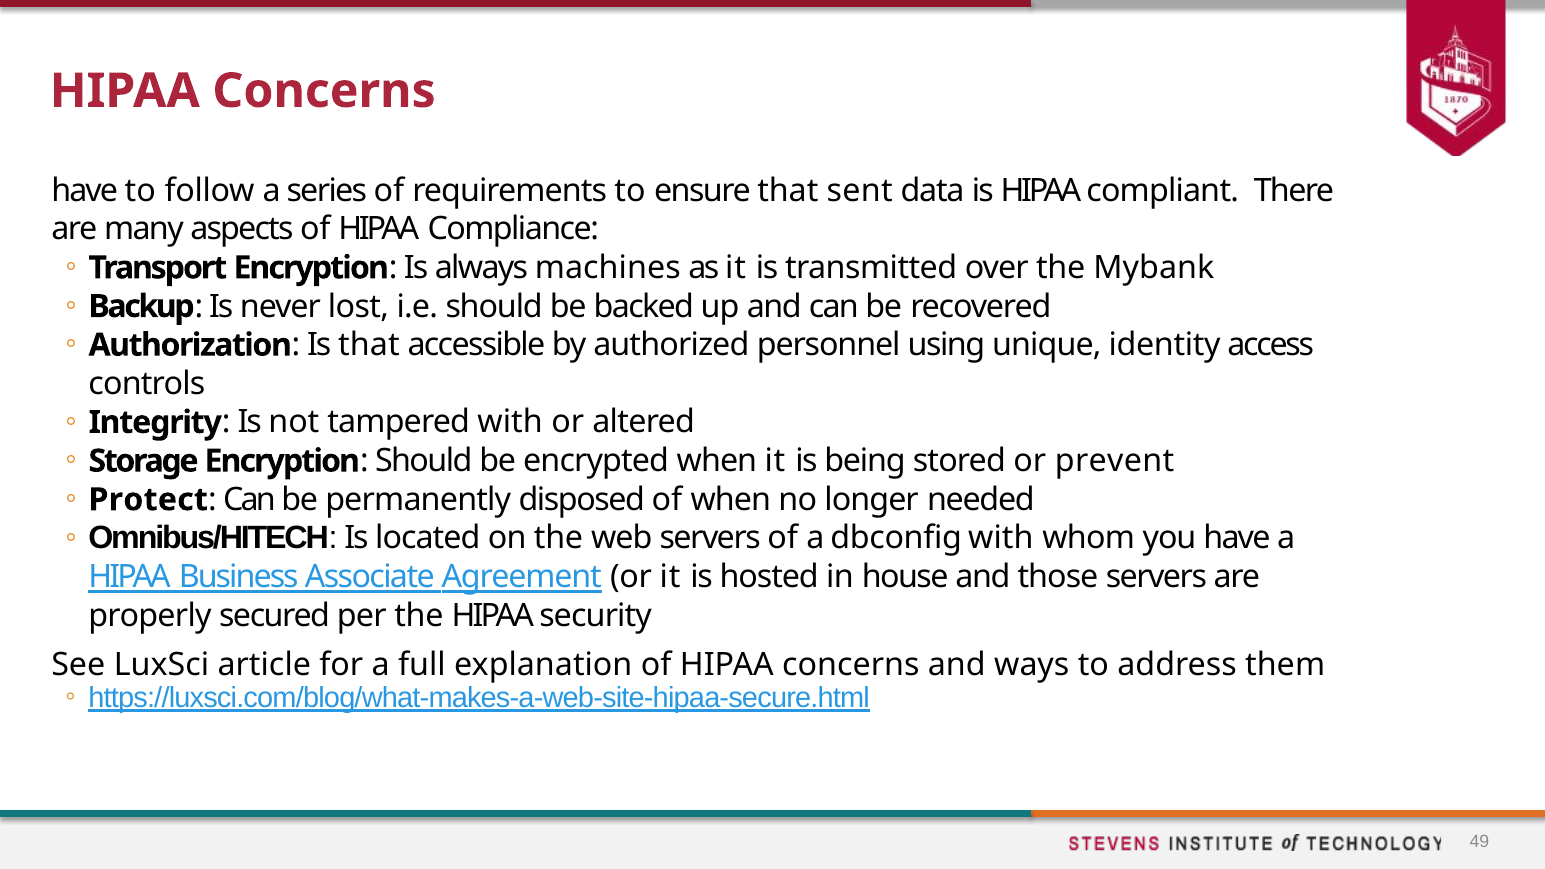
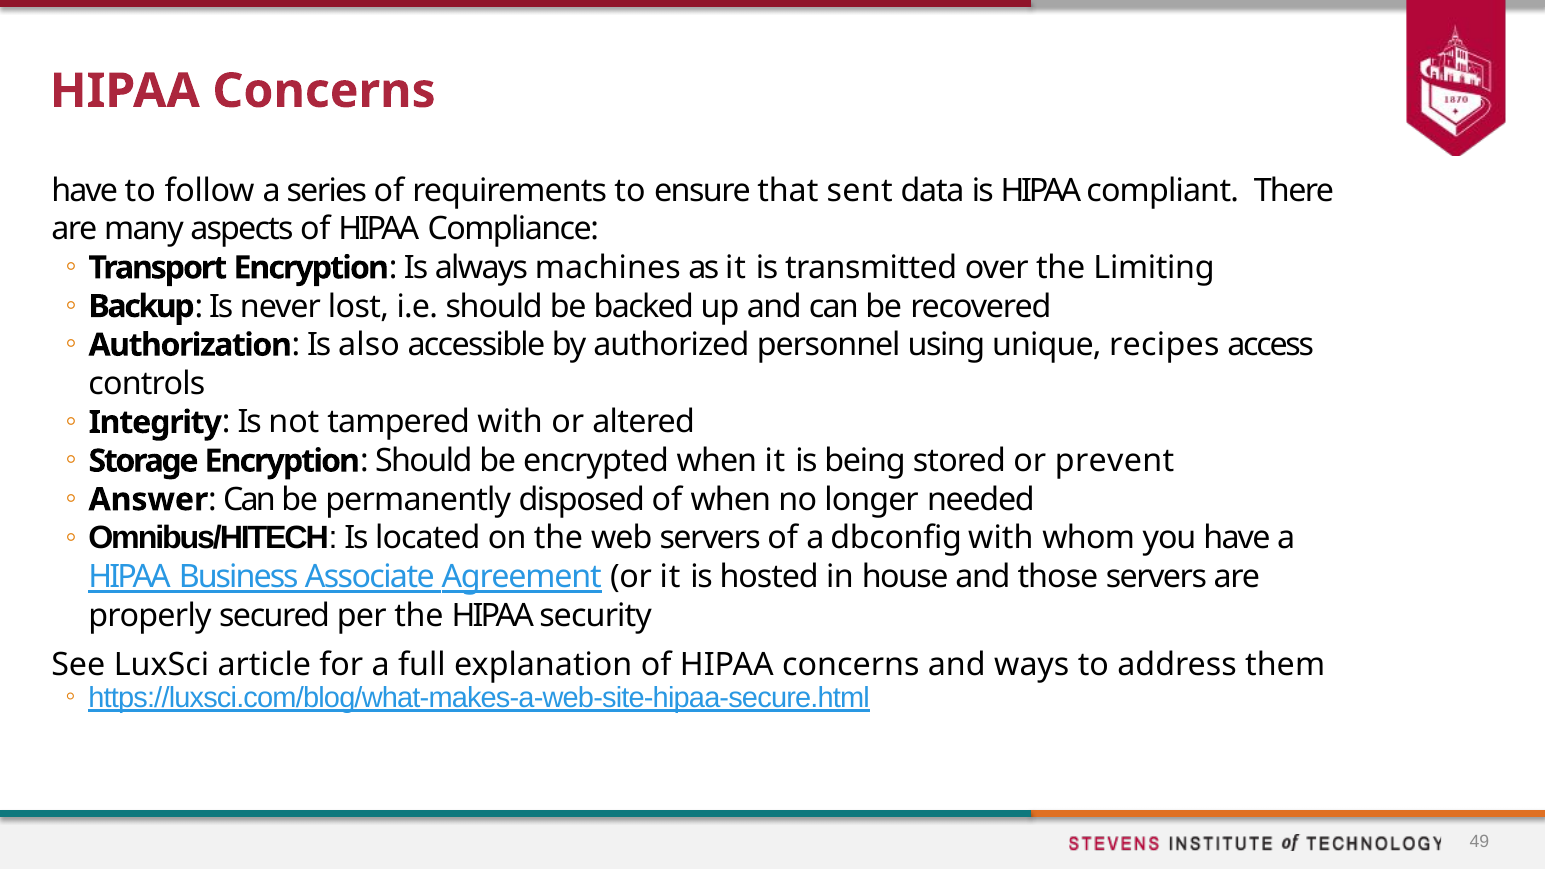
Mybank: Mybank -> Limiting (1154, 268)
Is that: that -> also (369, 345)
identity: identity -> recipes (1164, 345)
Protect: Protect -> Answer (148, 500)
